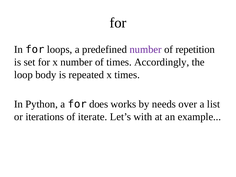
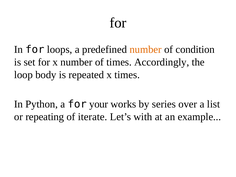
number colour: purple -> orange (146, 50)
repetition: repetition -> condition (195, 50)
does: does -> your (99, 104)
needs: needs -> series (164, 104)
iterations: iterations -> repeating (45, 117)
